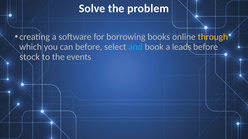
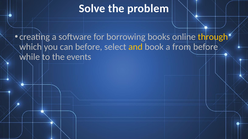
and colour: light blue -> yellow (135, 47)
leads: leads -> from (182, 47)
stock: stock -> while (30, 57)
